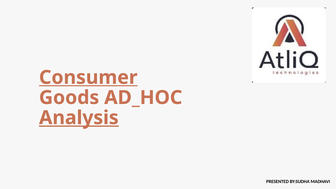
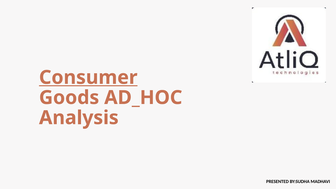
Analysis underline: present -> none (79, 118)
